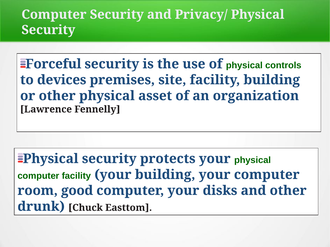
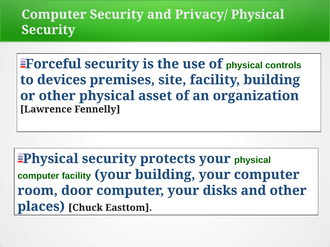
good: good -> door (77, 191)
drunk: drunk -> places (41, 207)
